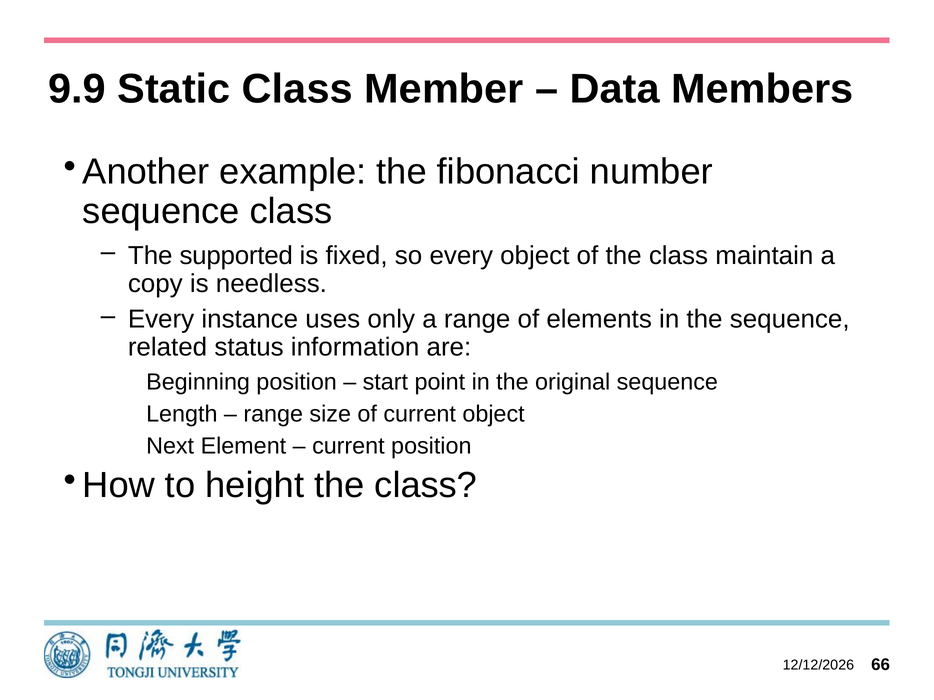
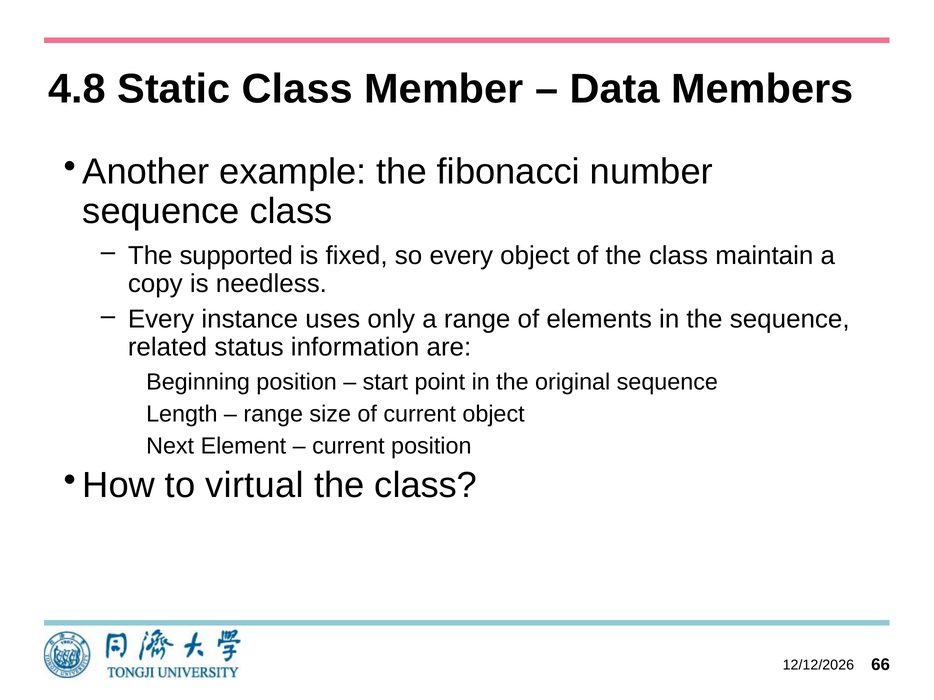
9.9: 9.9 -> 4.8 (77, 89)
height: height -> virtual (254, 486)
